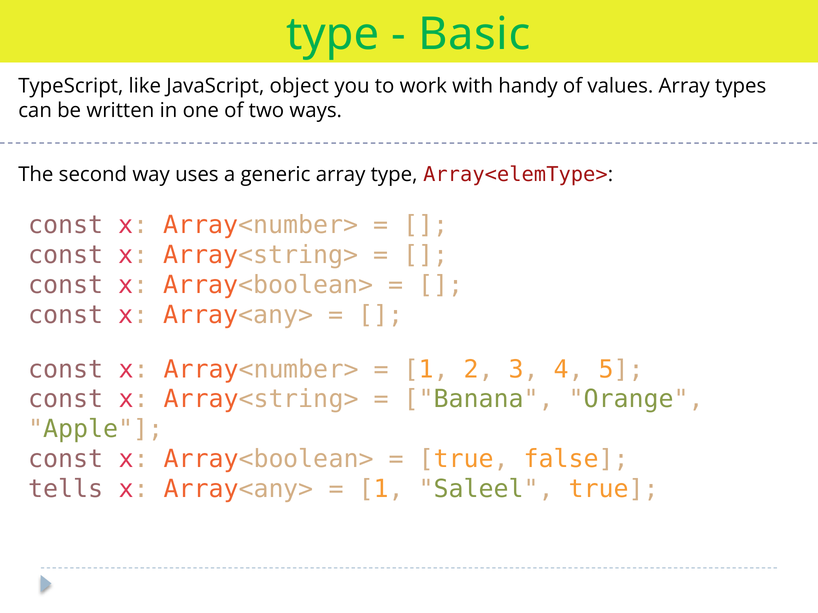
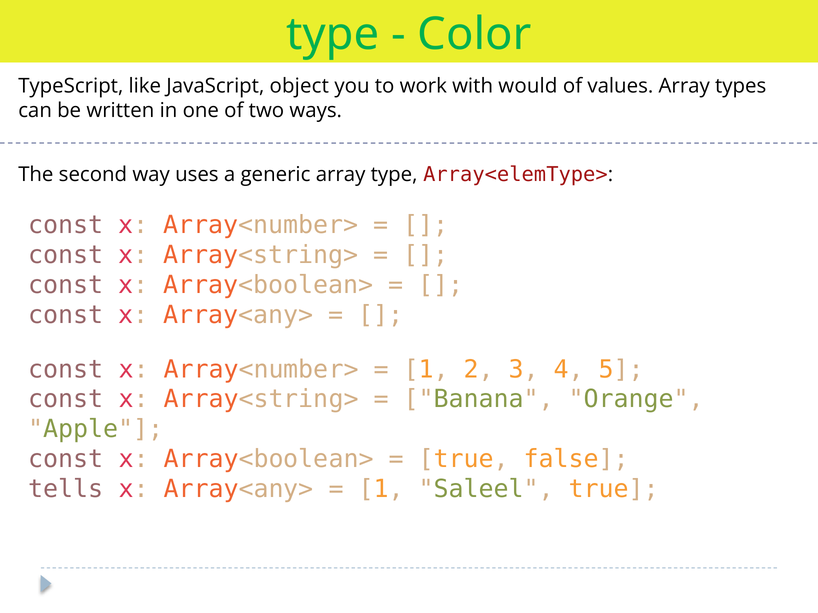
Basic: Basic -> Color (475, 34)
handy: handy -> would (528, 86)
